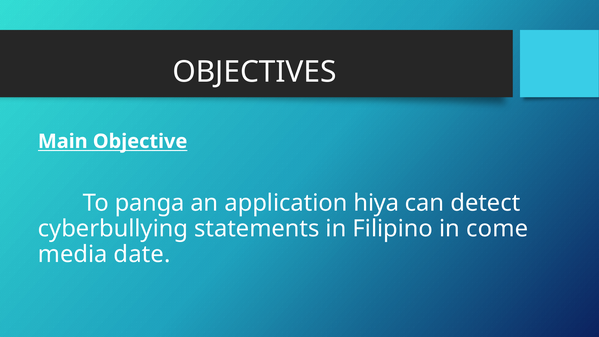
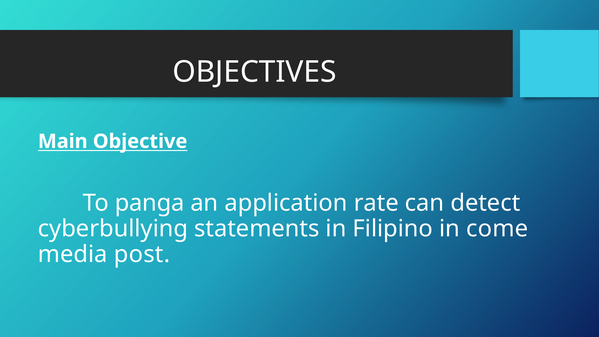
hiya: hiya -> rate (376, 203)
date: date -> post (142, 254)
